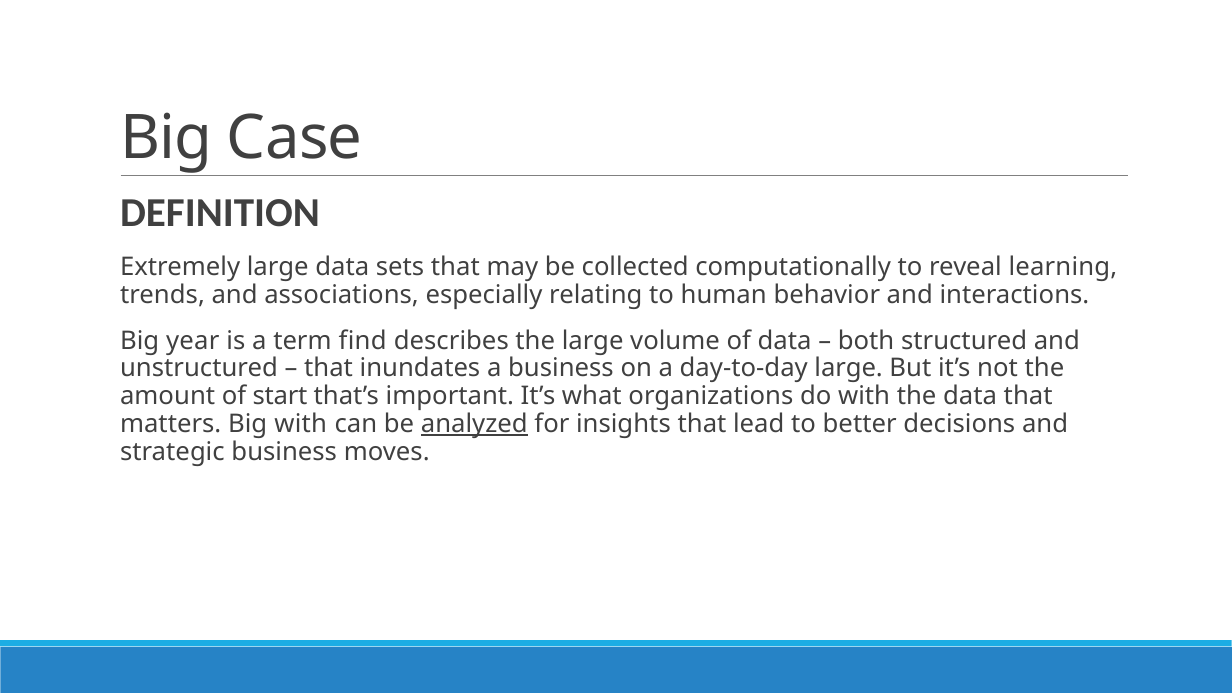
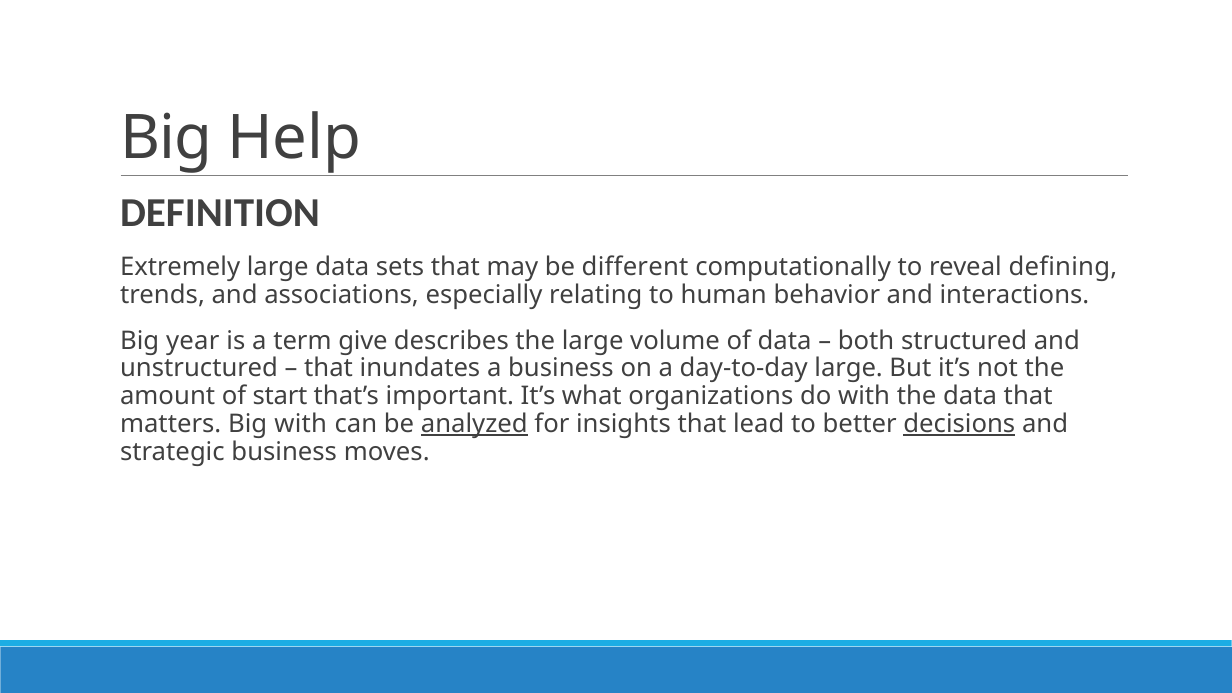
Case: Case -> Help (294, 138)
collected: collected -> different (635, 267)
learning: learning -> defining (1063, 267)
find: find -> give (363, 341)
decisions underline: none -> present (959, 424)
